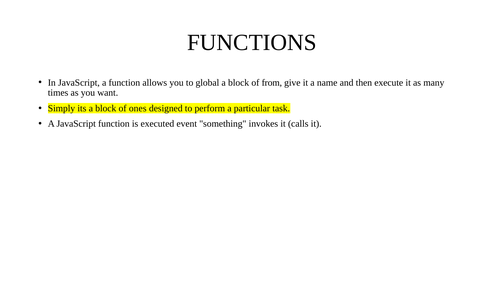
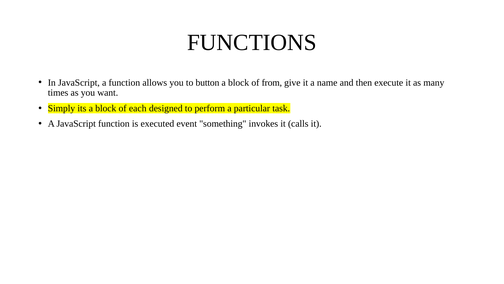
global: global -> button (207, 82)
ones: ones -> each (138, 108)
